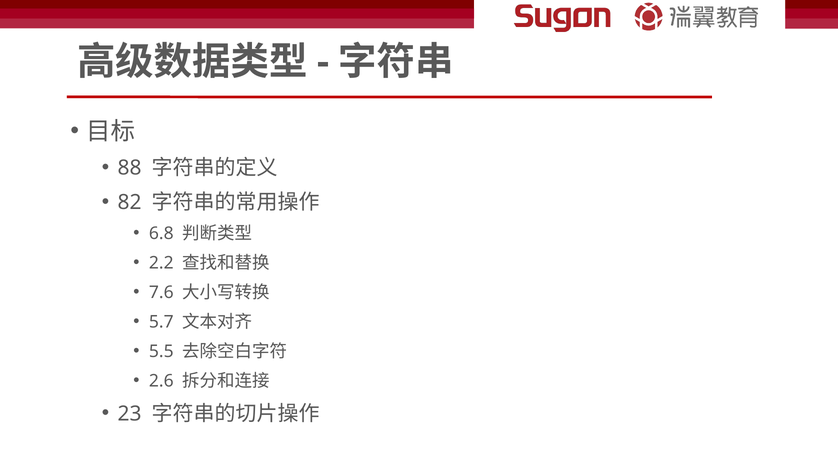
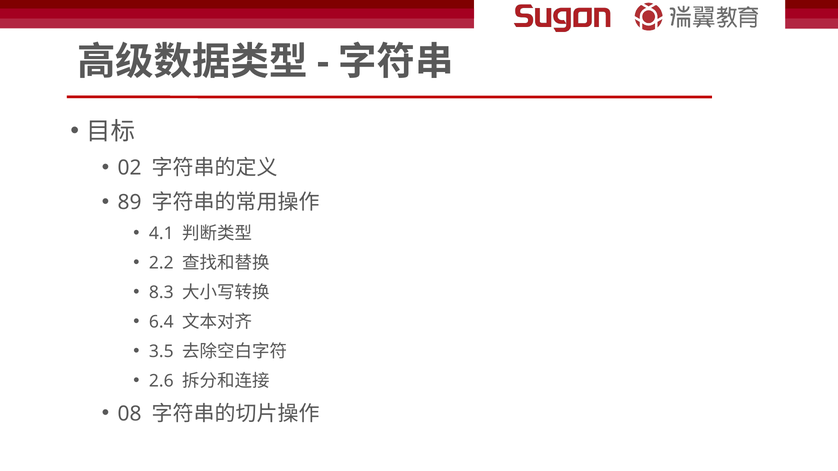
88: 88 -> 02 (130, 168)
82: 82 -> 89 (130, 203)
6.8: 6.8 -> 4.1 (161, 234)
7.6: 7.6 -> 8.3 (161, 293)
5.7: 5.7 -> 6.4 (161, 322)
5.5: 5.5 -> 3.5 (161, 352)
23: 23 -> 08 (130, 414)
